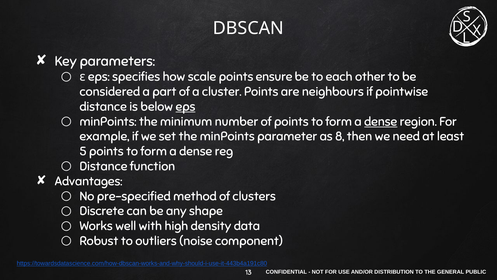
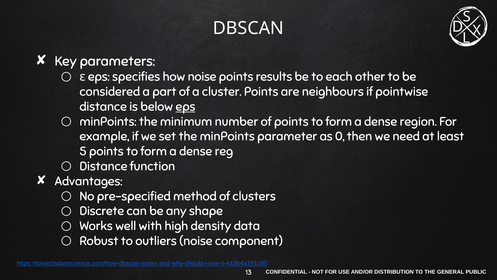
how scale: scale -> noise (202, 77)
ensure: ensure -> results (274, 77)
dense underline: present -> none (381, 121)
8: 8 -> 0 (340, 136)
